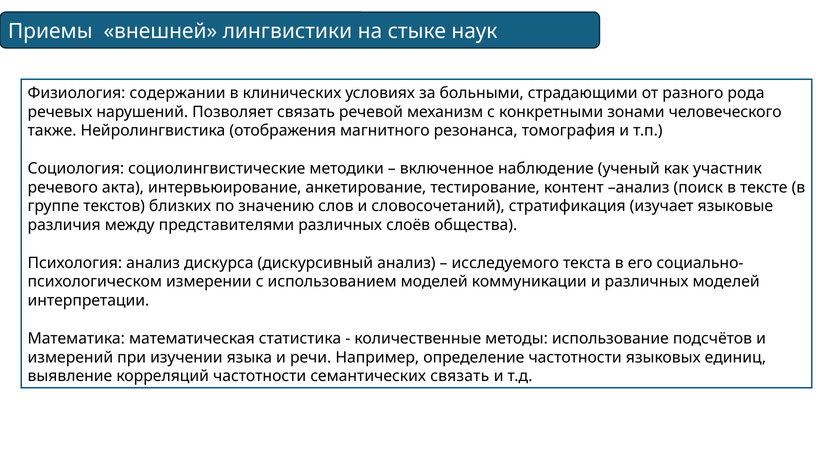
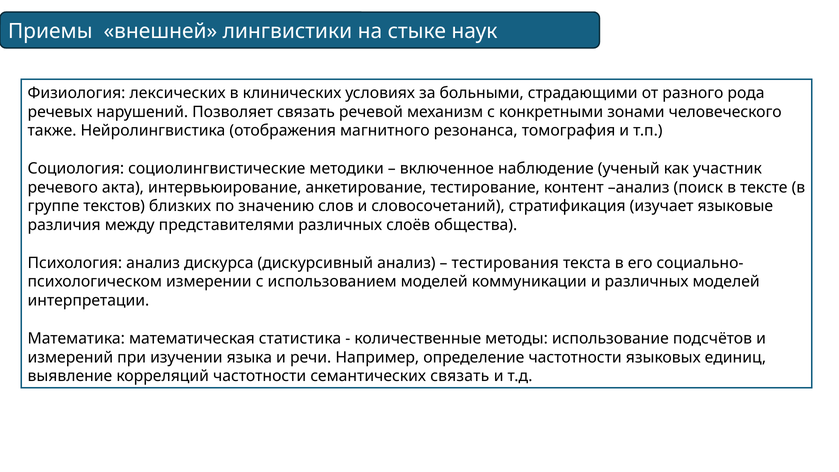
содержании: содержании -> лексических (178, 93)
исследуемого: исследуемого -> тестирования (505, 263)
